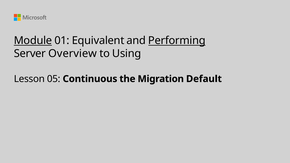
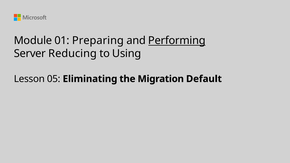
Module underline: present -> none (33, 41)
Equivalent: Equivalent -> Preparing (98, 41)
Overview: Overview -> Reducing (73, 54)
Continuous: Continuous -> Eliminating (90, 79)
